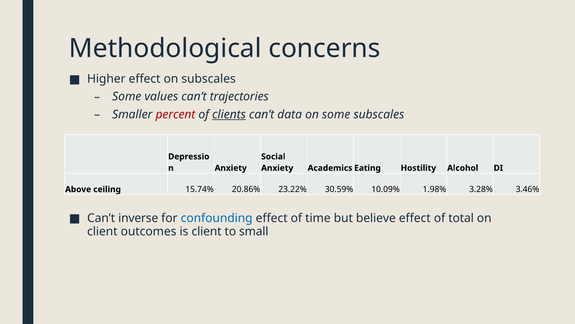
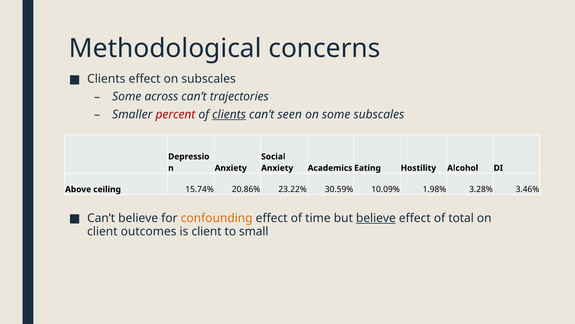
Higher: Higher -> Clients (106, 79)
values: values -> across (161, 97)
data: data -> seen (290, 114)
Can’t inverse: inverse -> believe (138, 218)
confounding colour: blue -> orange (217, 218)
believe underline: none -> present (376, 218)
